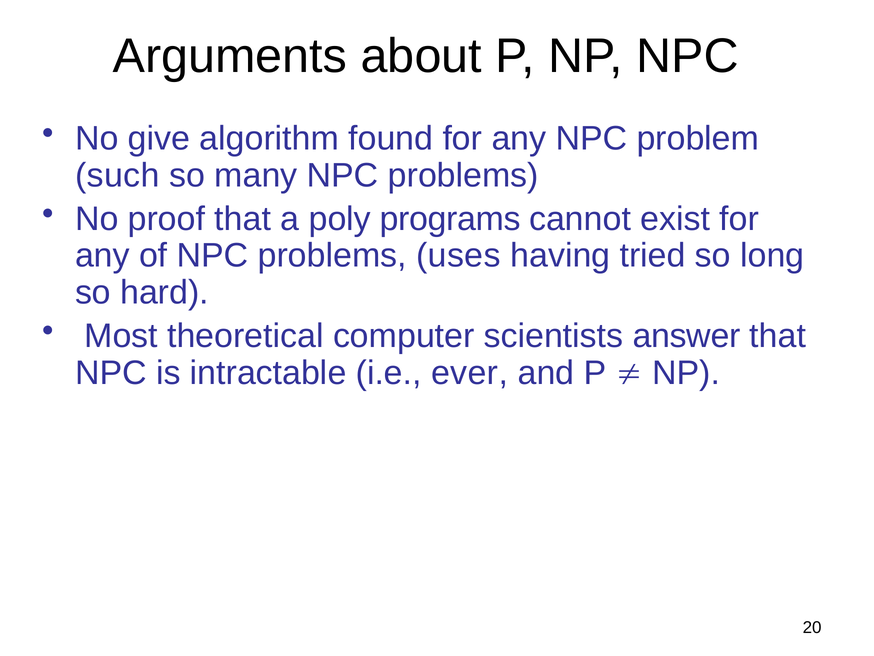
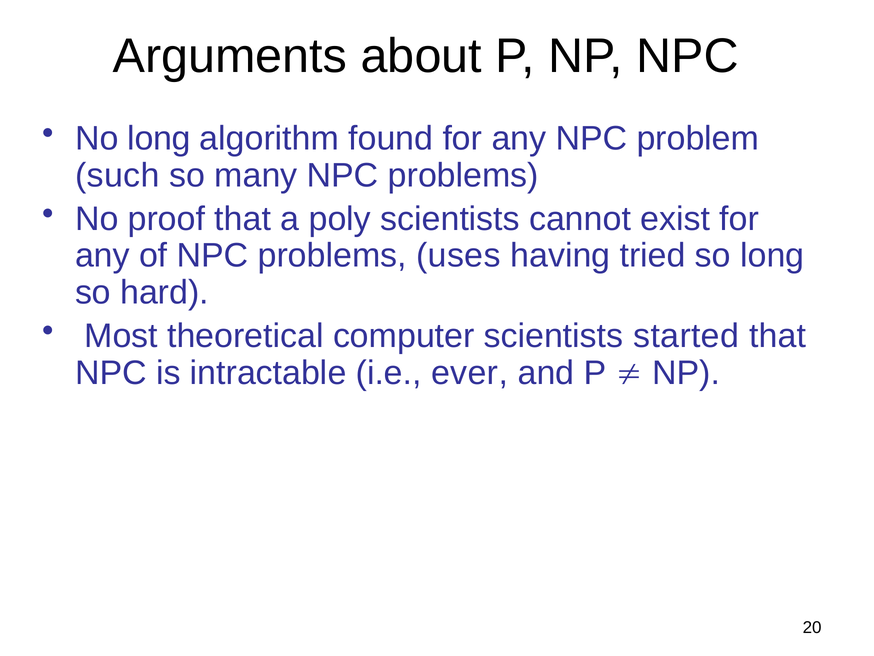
No give: give -> long (159, 139)
poly programs: programs -> scientists (450, 219)
answer: answer -> started (686, 336)
